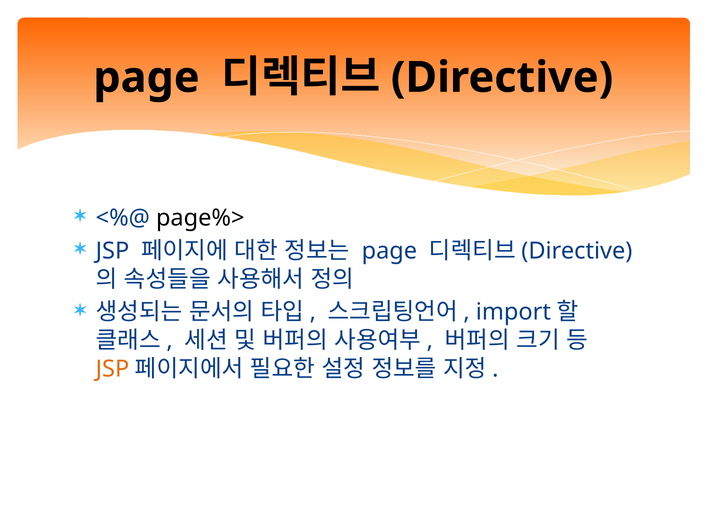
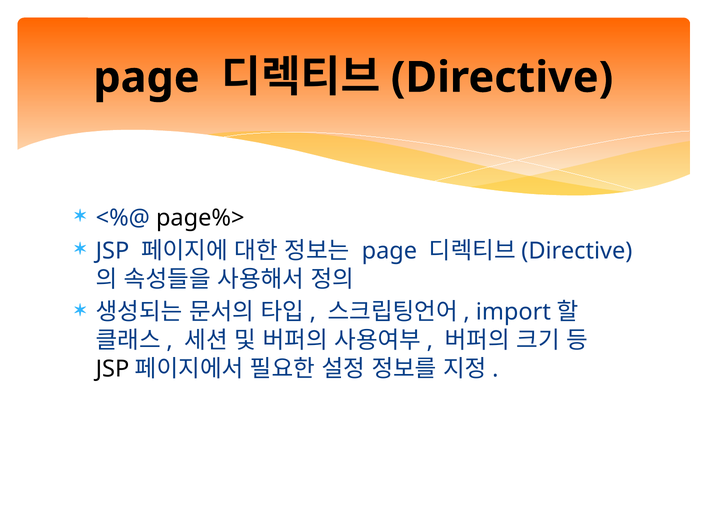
JSP colour: orange -> black (112, 369)
